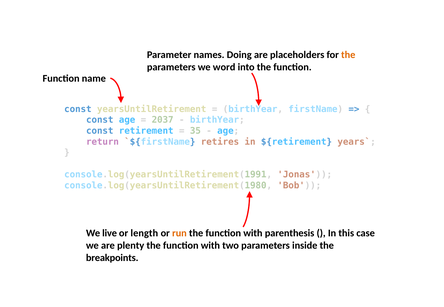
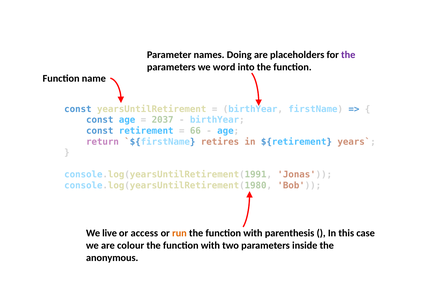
the colour: orange -> purple (348, 55)
35: 35 -> 66 (195, 131)
length: length -> access (144, 234)
plenty: plenty -> colour (131, 246)
breakpoints: breakpoints -> anonymous (112, 258)
